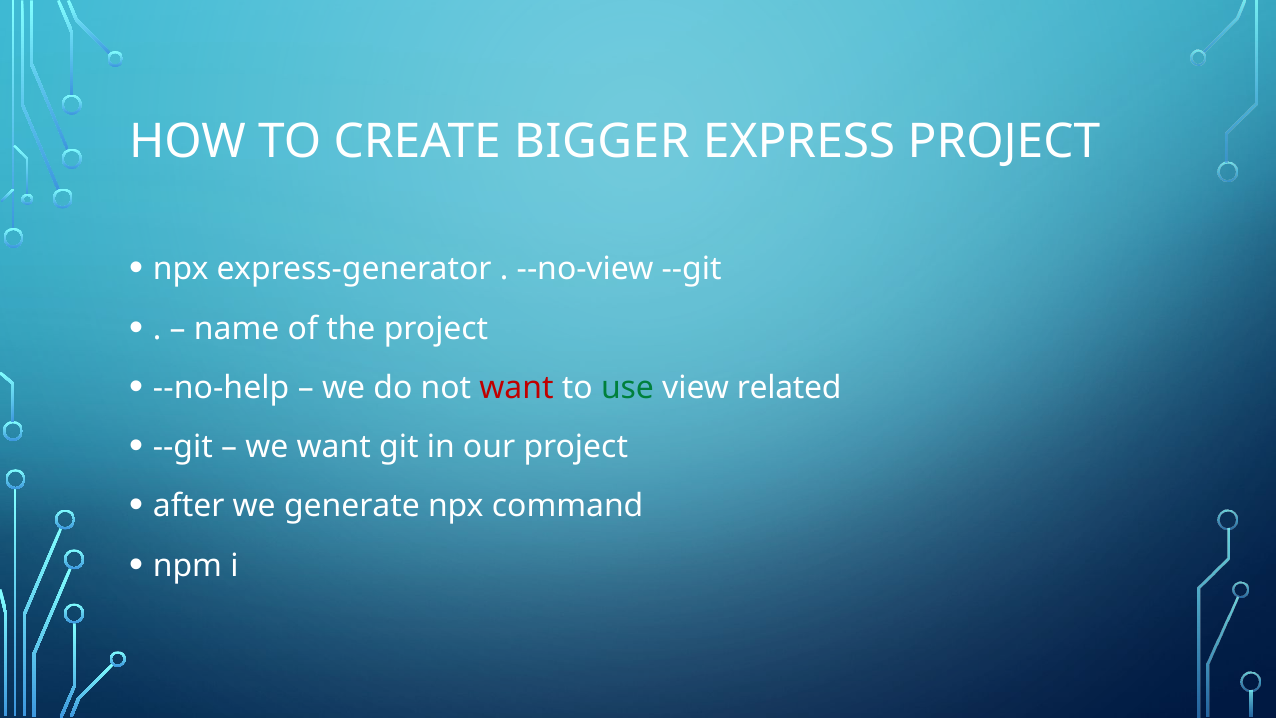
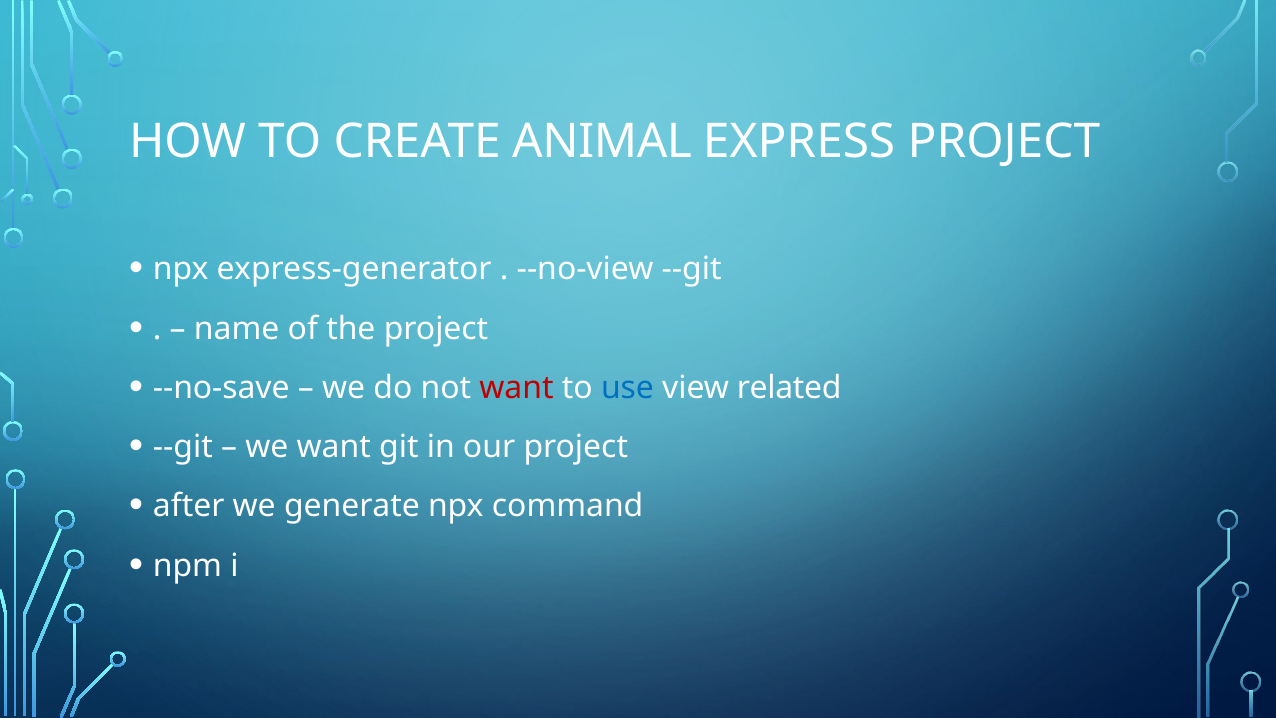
BIGGER: BIGGER -> ANIMAL (602, 142)
--no-help: --no-help -> --no-save (221, 388)
use colour: green -> blue (627, 388)
